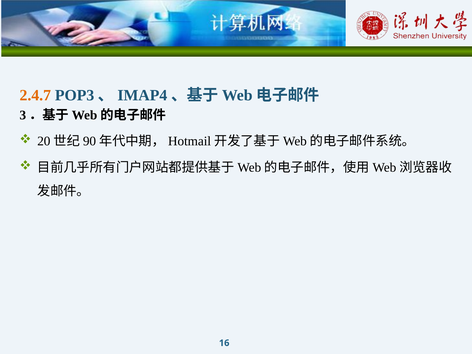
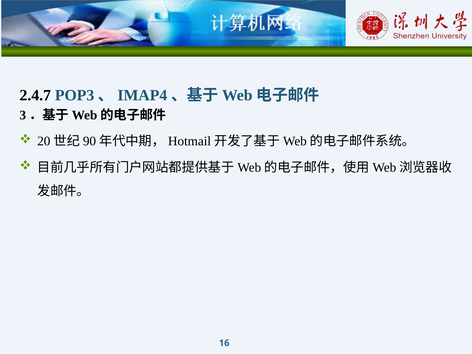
2.4.7 colour: orange -> black (35, 95)
